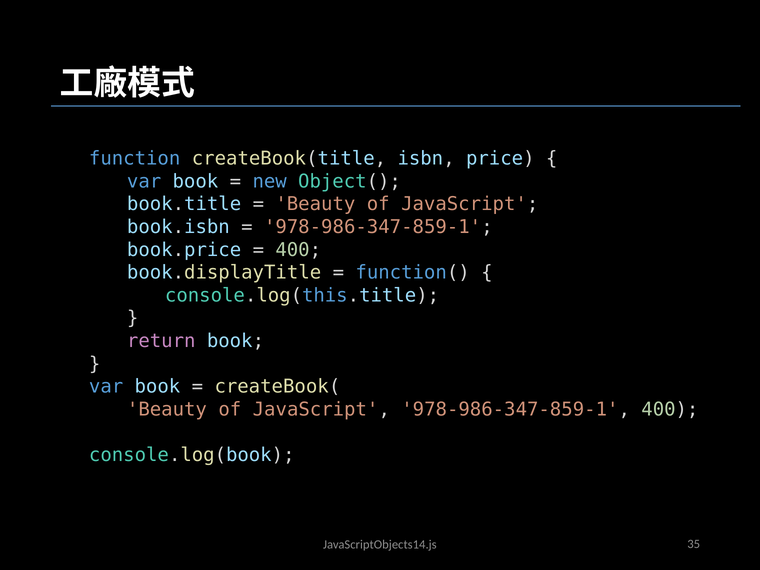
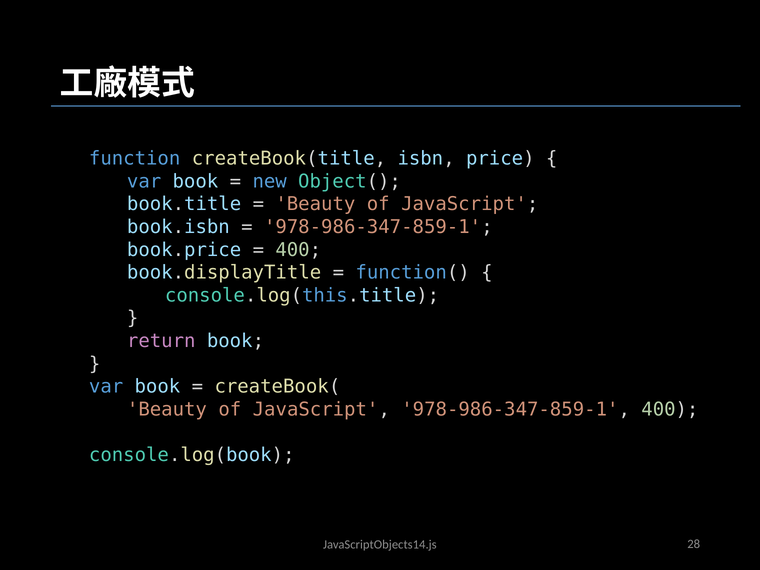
35: 35 -> 28 (694, 544)
